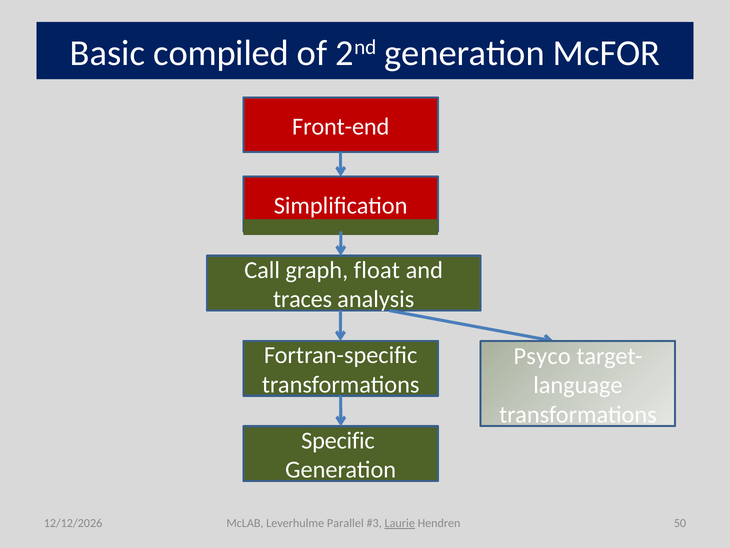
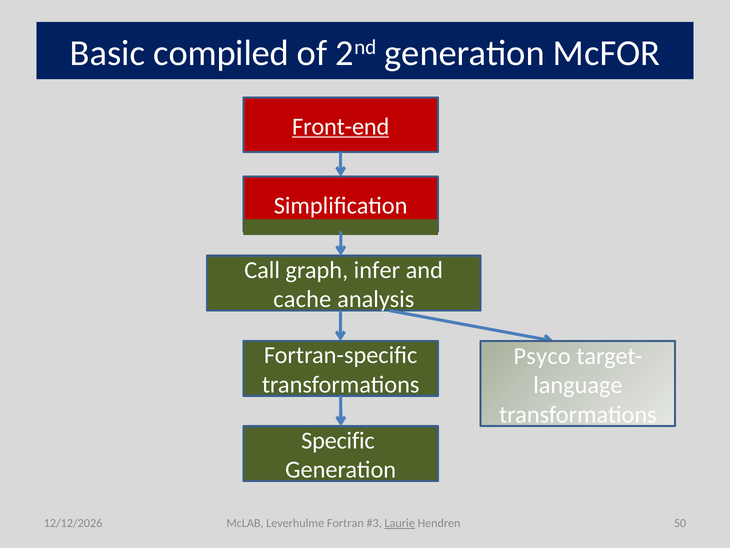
Front-end underline: none -> present (341, 126)
float: float -> infer (377, 270)
traces: traces -> cache (302, 299)
Parallel: Parallel -> Fortran (345, 523)
